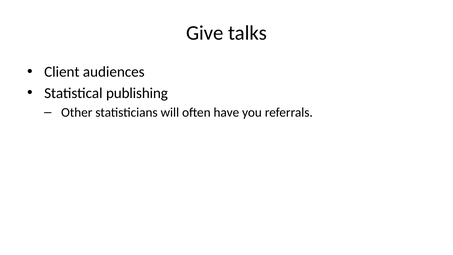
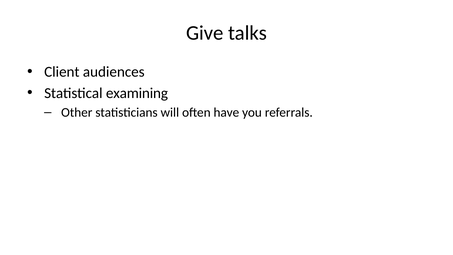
publishing: publishing -> examining (137, 93)
